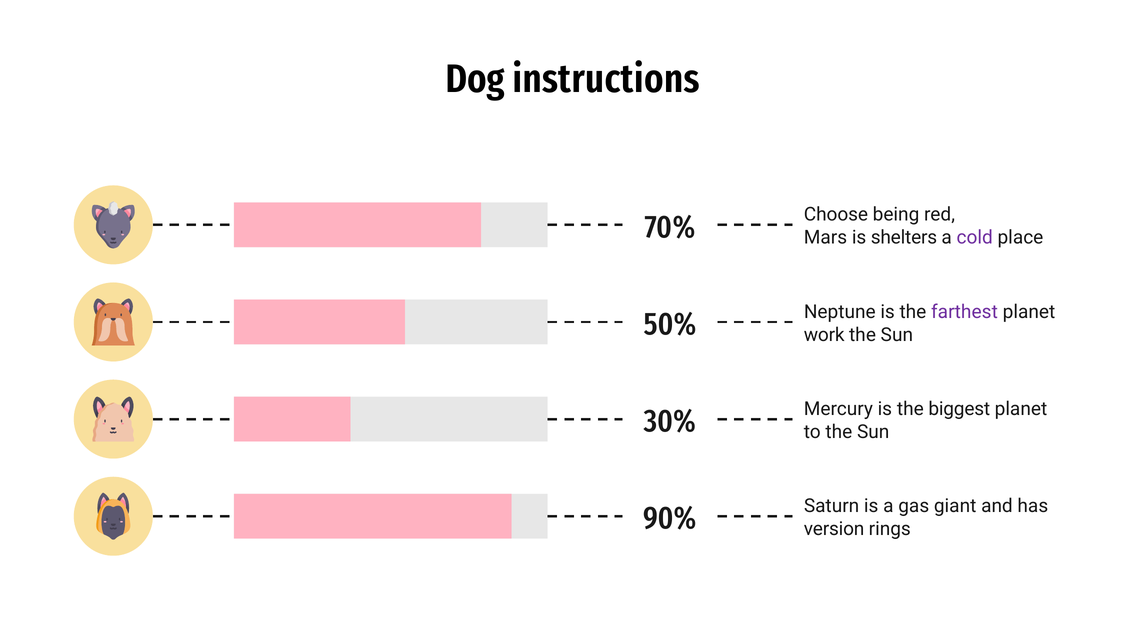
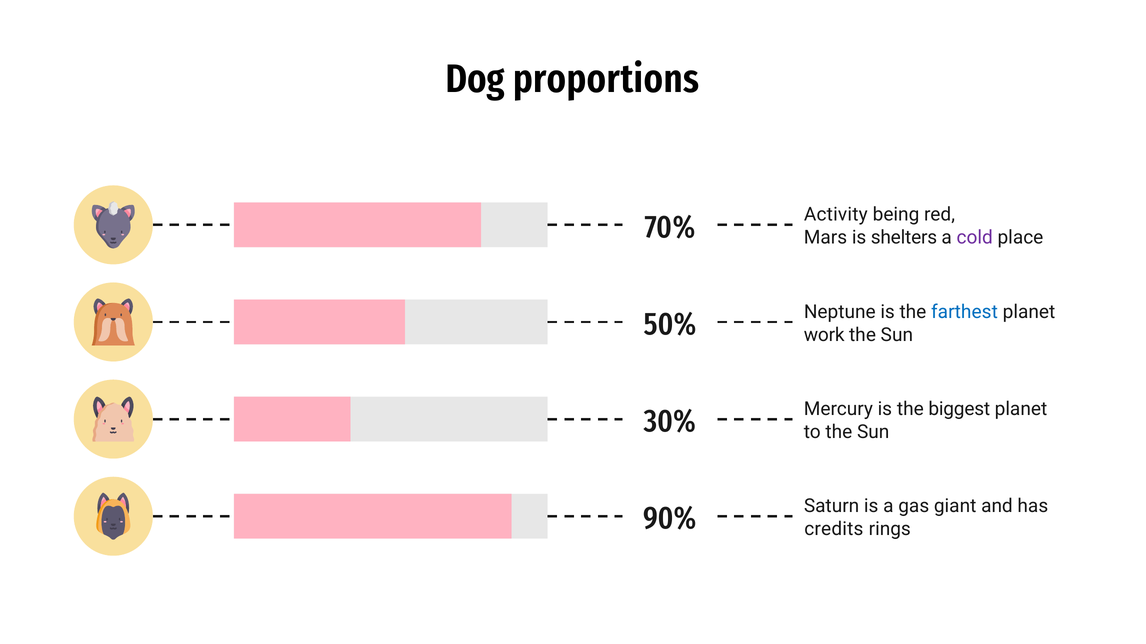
instructions: instructions -> proportions (606, 79)
Choose: Choose -> Activity (836, 215)
farthest colour: purple -> blue (964, 312)
version: version -> credits (834, 530)
